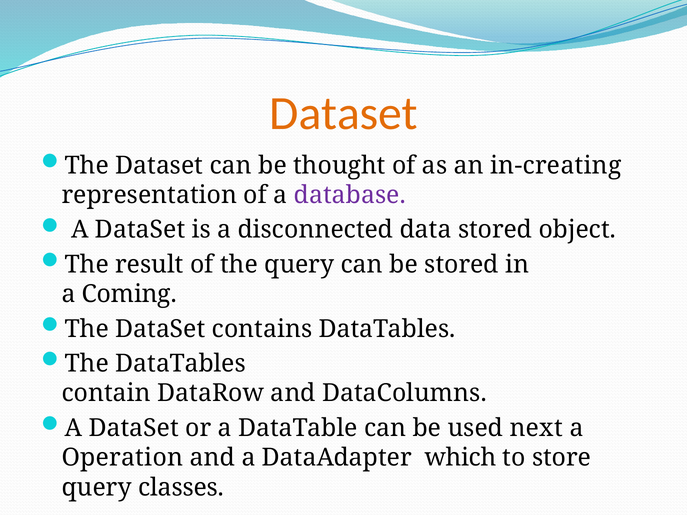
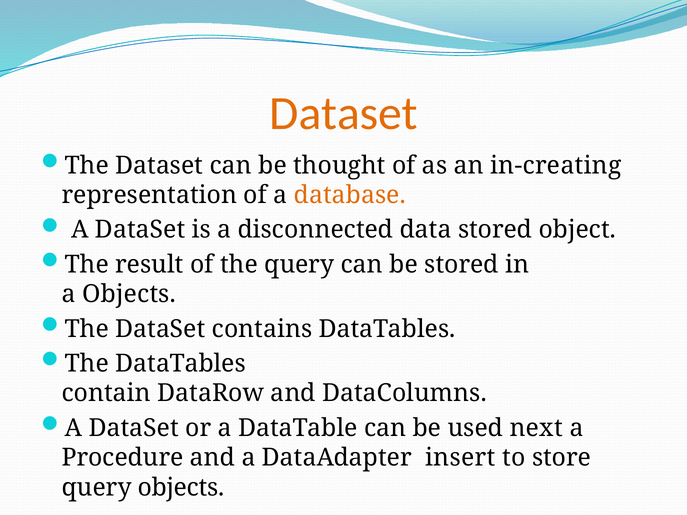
database colour: purple -> orange (350, 195)
a Coming: Coming -> Objects (129, 294)
Operation: Operation -> Procedure (123, 458)
which: which -> insert (460, 458)
query classes: classes -> objects (181, 488)
